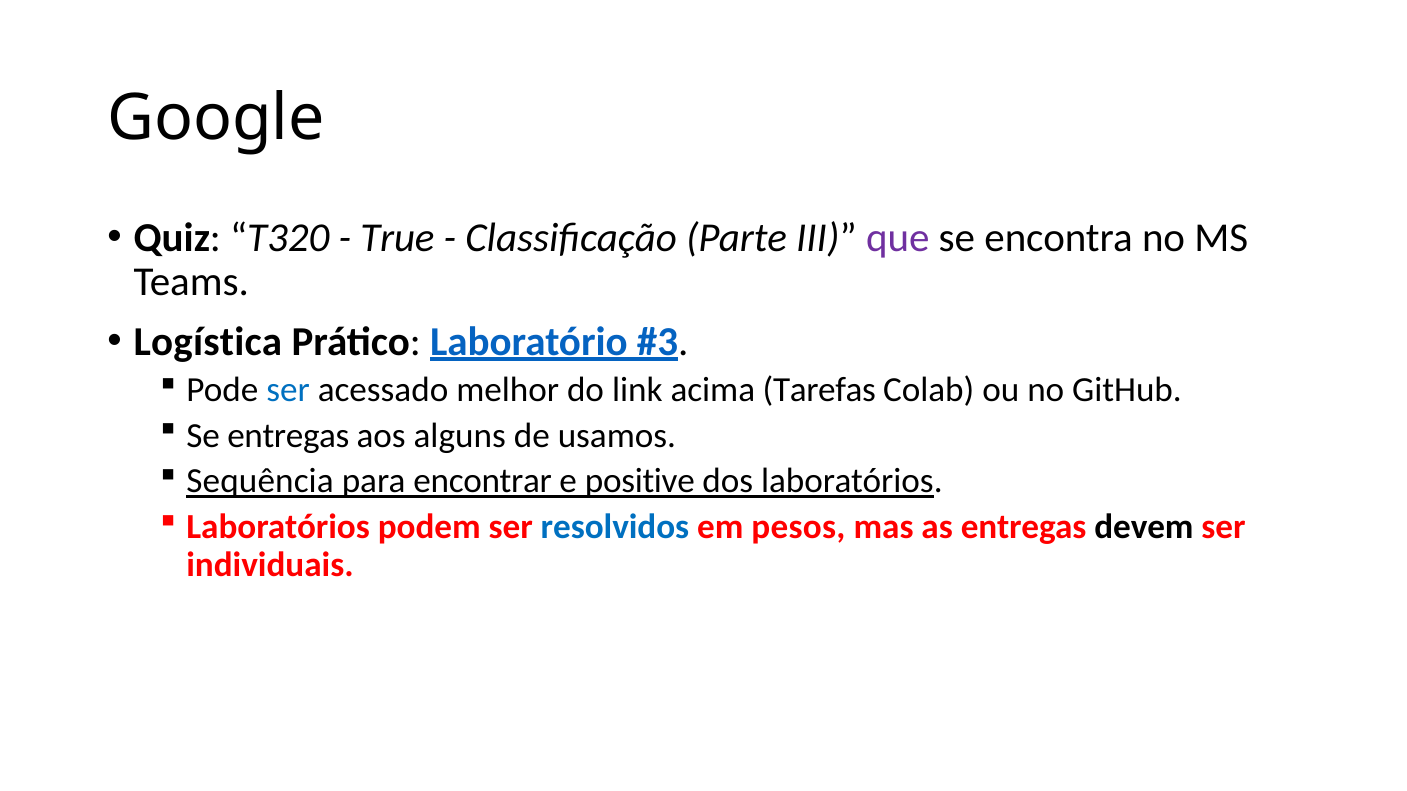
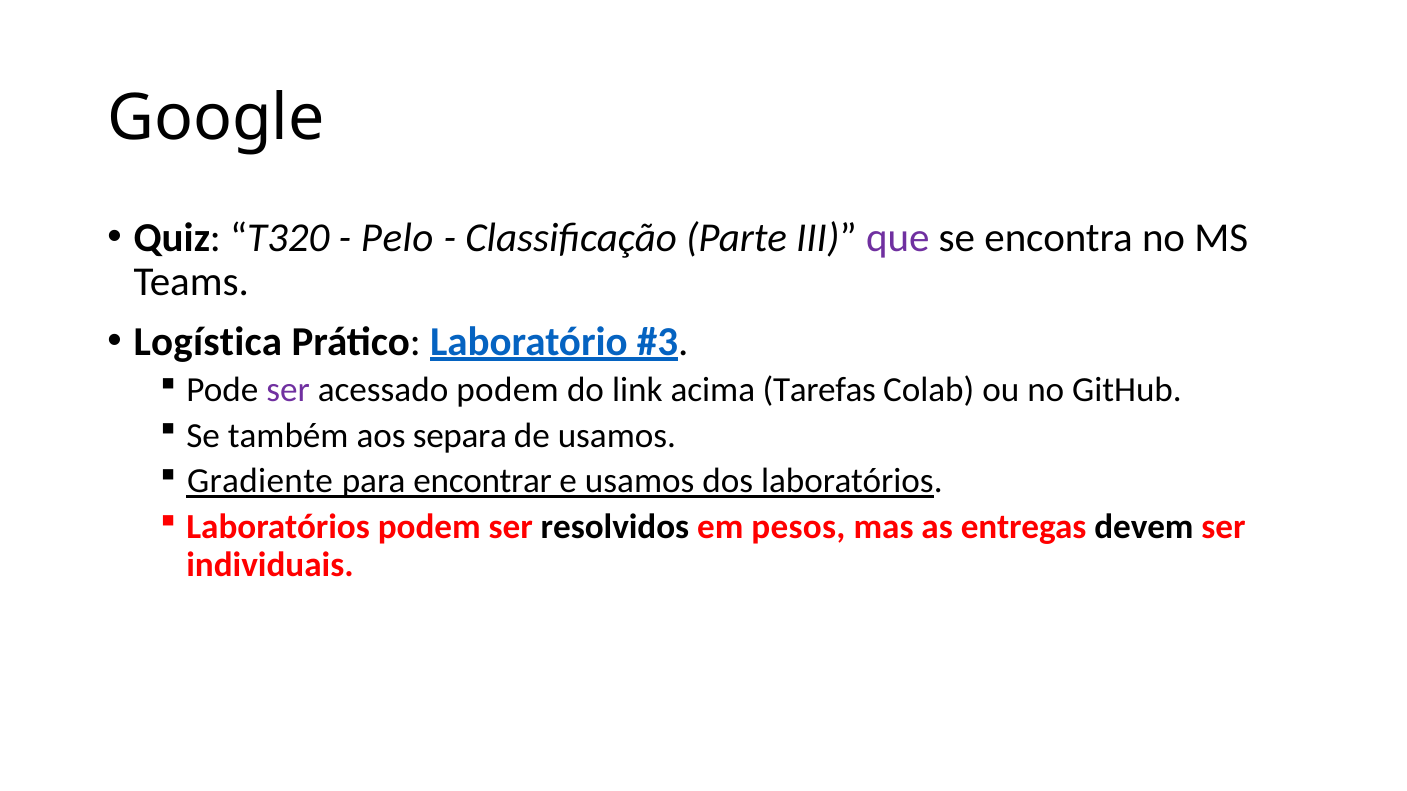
True: True -> Pelo (397, 238)
ser colour: blue -> purple (288, 391)
acessado melhor: melhor -> podem (508, 391)
Se entregas: entregas -> também (288, 436)
alguns: alguns -> separa (460, 436)
Sequência: Sequência -> Gradiente (260, 482)
e positive: positive -> usamos (640, 482)
resolvidos colour: blue -> black (615, 527)
